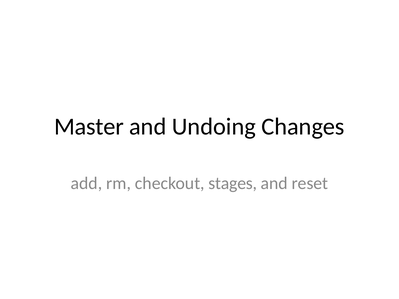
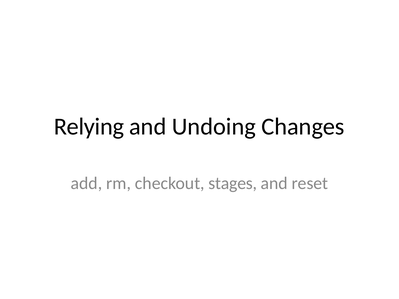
Master: Master -> Relying (89, 127)
